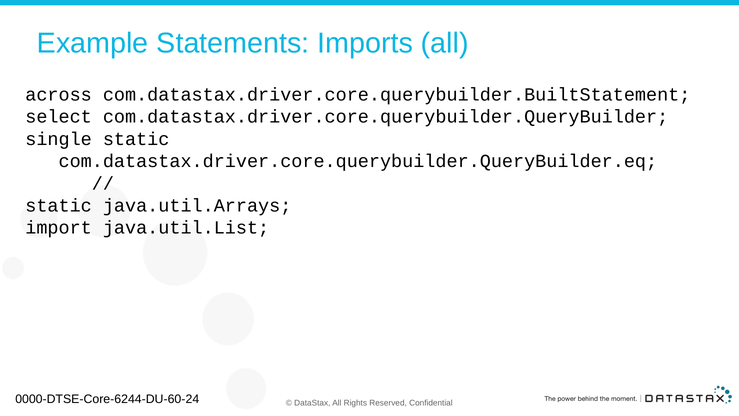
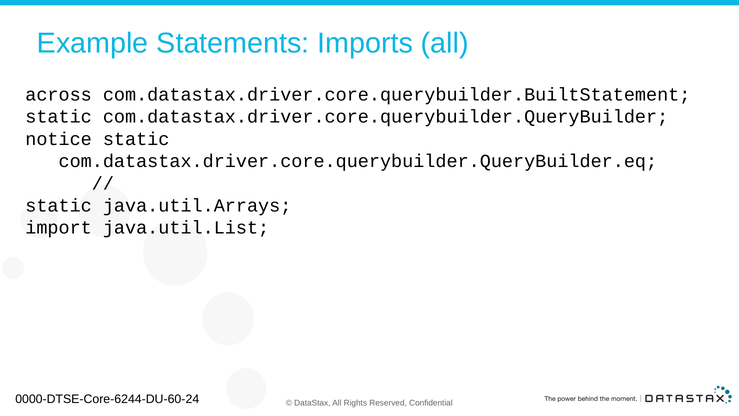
select: select -> static (59, 117)
single: single -> notice (59, 139)
